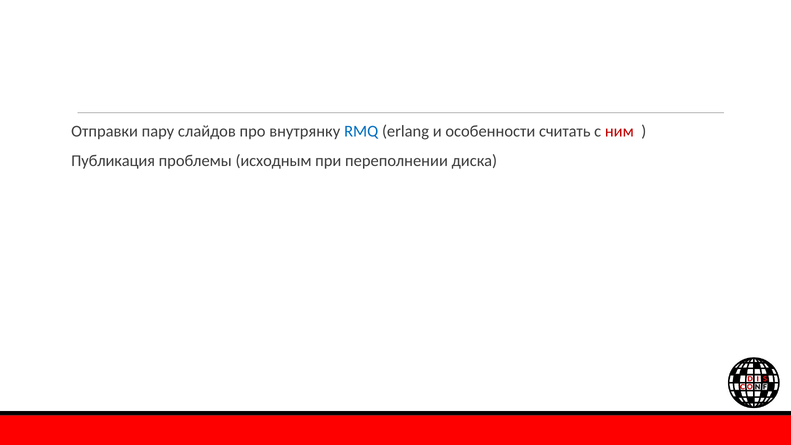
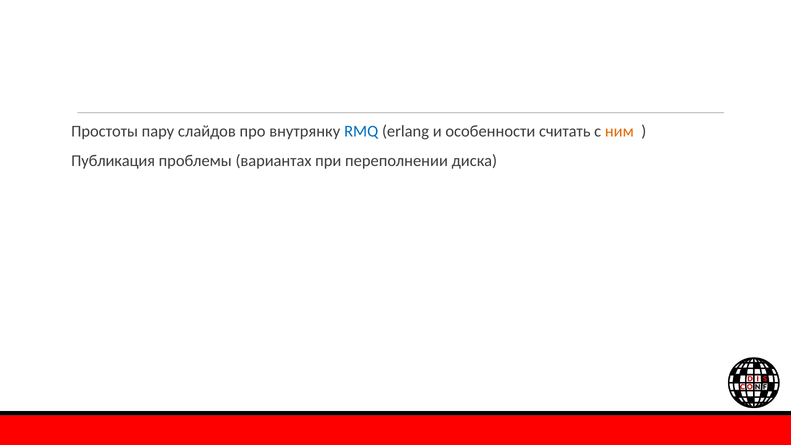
Отправки: Отправки -> Простоты (105, 132)
ним colour: red -> orange (619, 132)
исходным: исходным -> вариантах (274, 161)
